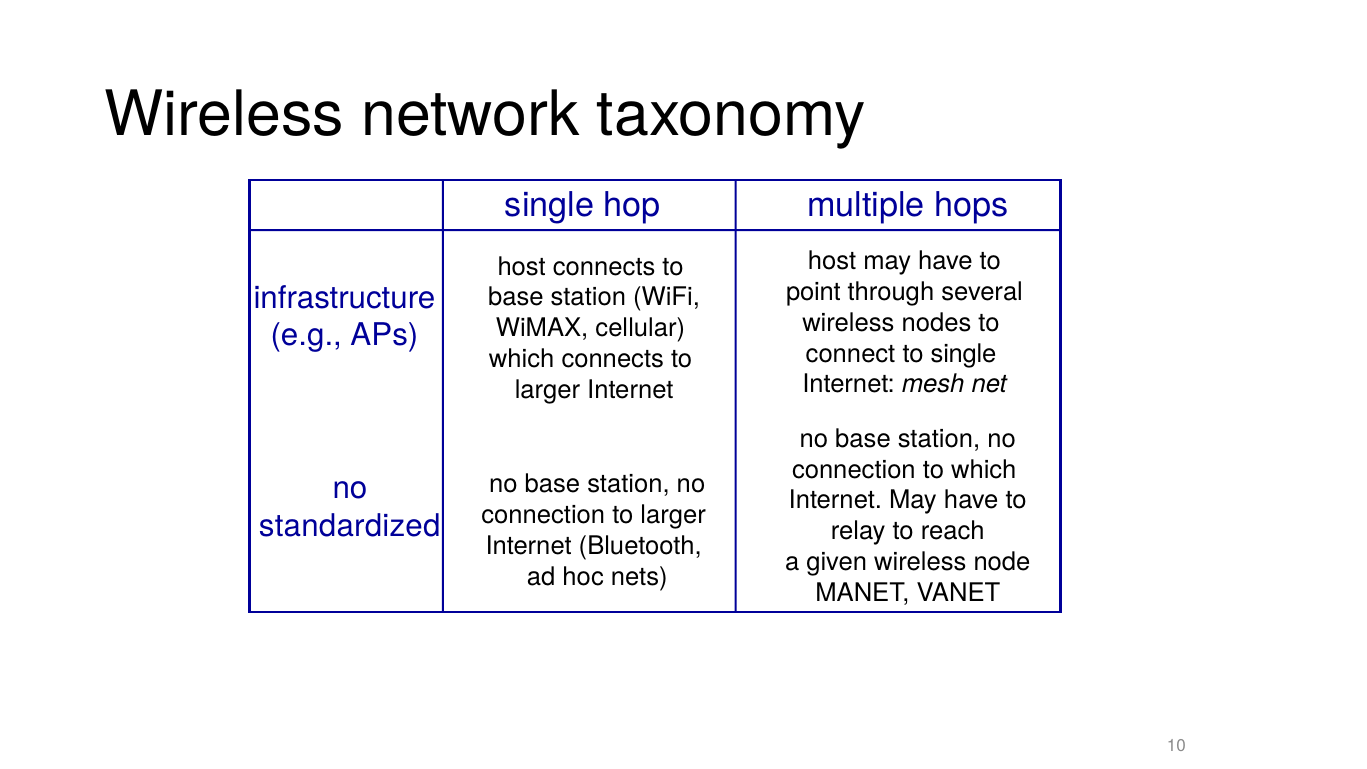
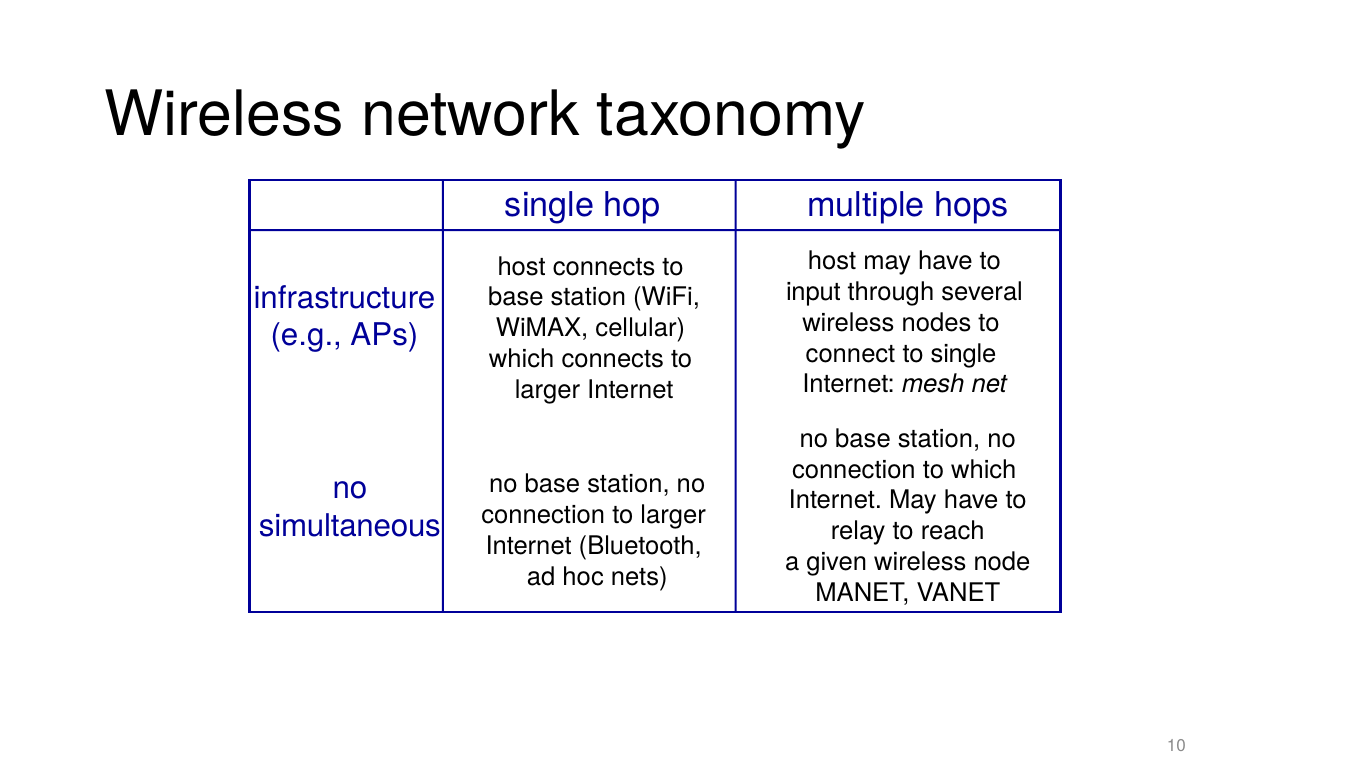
point: point -> input (813, 292)
standardized: standardized -> simultaneous (350, 526)
